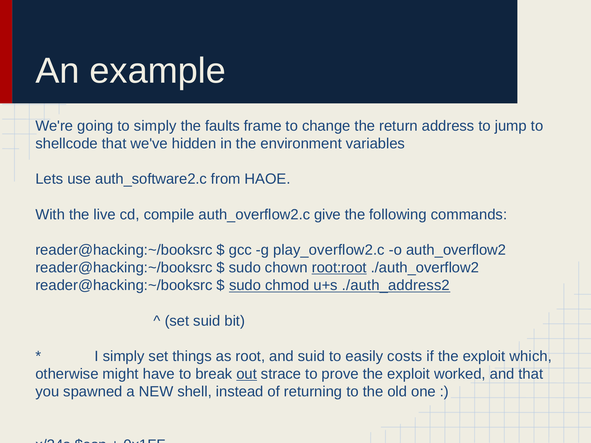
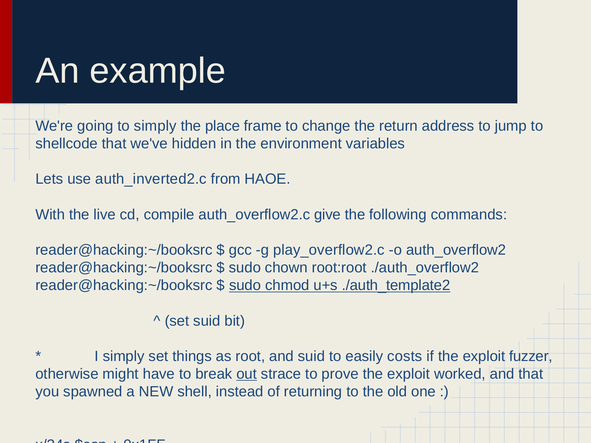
faults: faults -> place (223, 126)
auth_software2.c: auth_software2.c -> auth_inverted2.c (151, 179)
root:root underline: present -> none (339, 268)
./auth_address2: ./auth_address2 -> ./auth_template2 (396, 286)
which: which -> fuzzer (531, 356)
